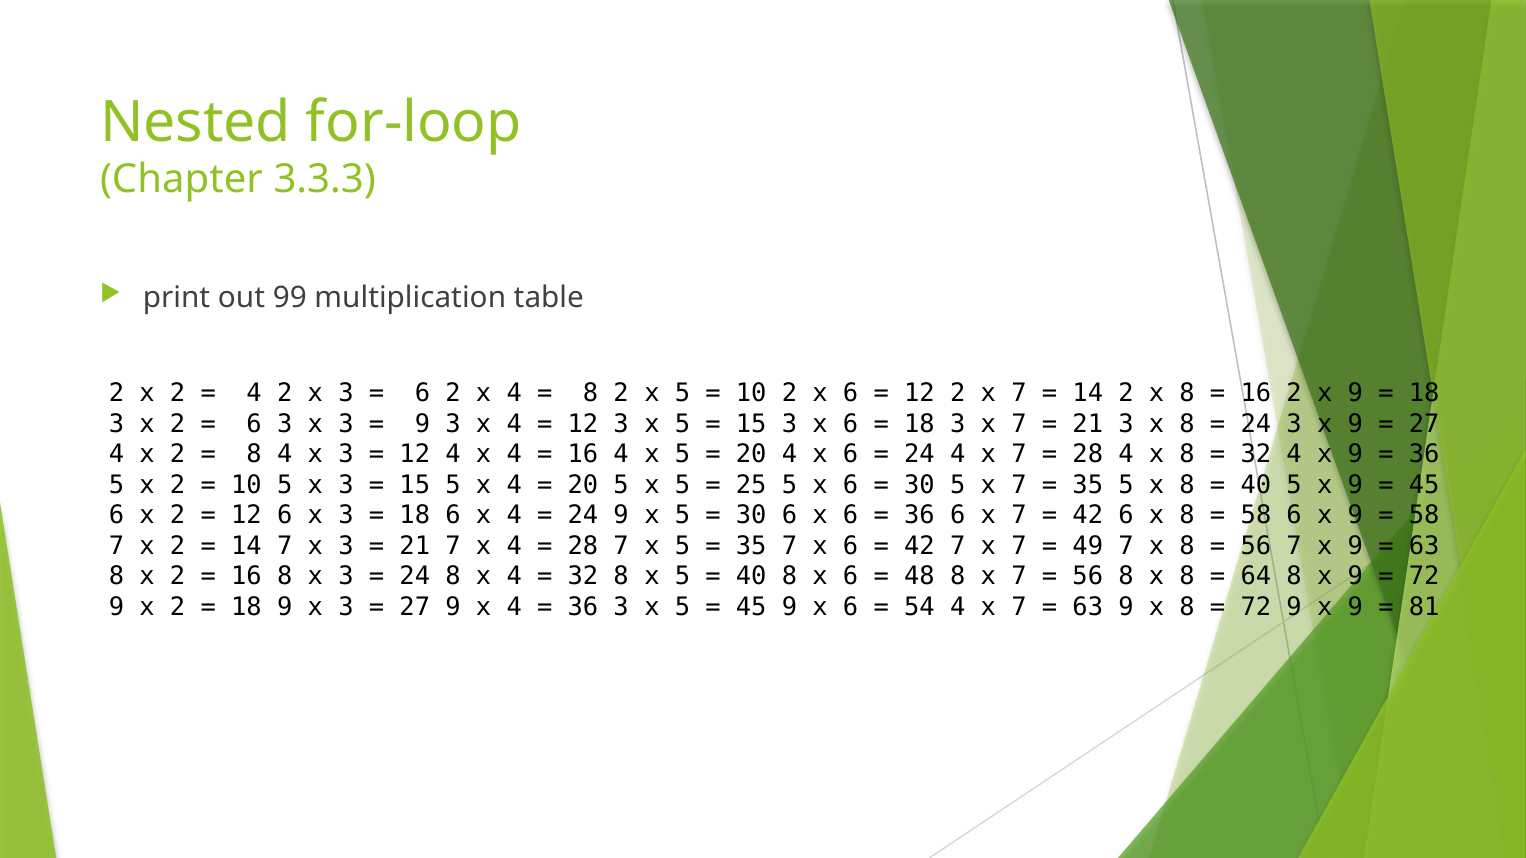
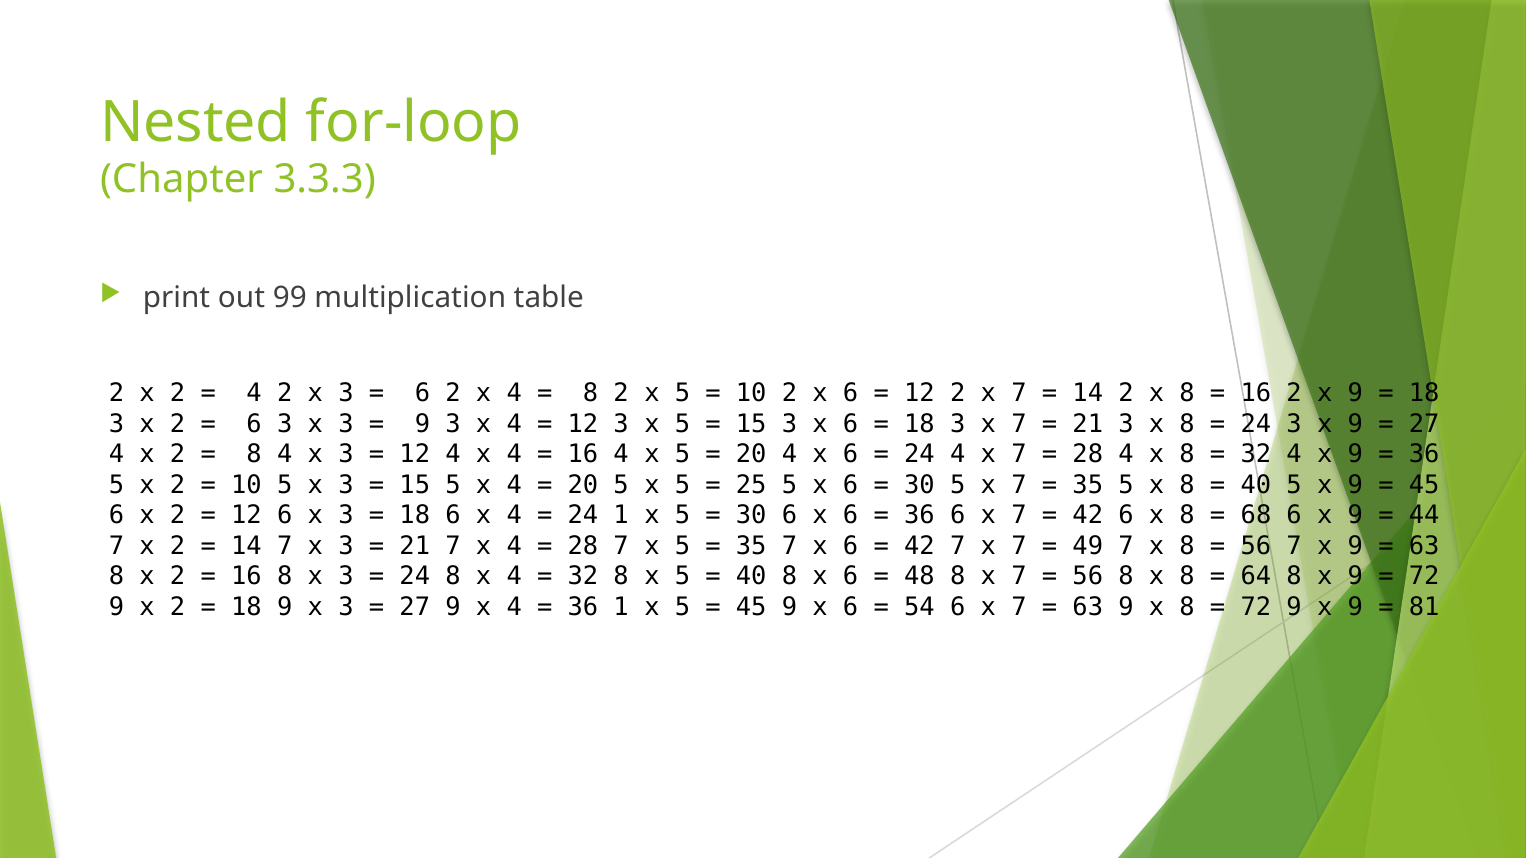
24 9: 9 -> 1 (621, 515)
58: 58 -> 68 (1256, 515)
58: 58 -> 44 (1424, 515)
36 3: 3 -> 1 (621, 607)
54 4: 4 -> 6 (958, 607)
